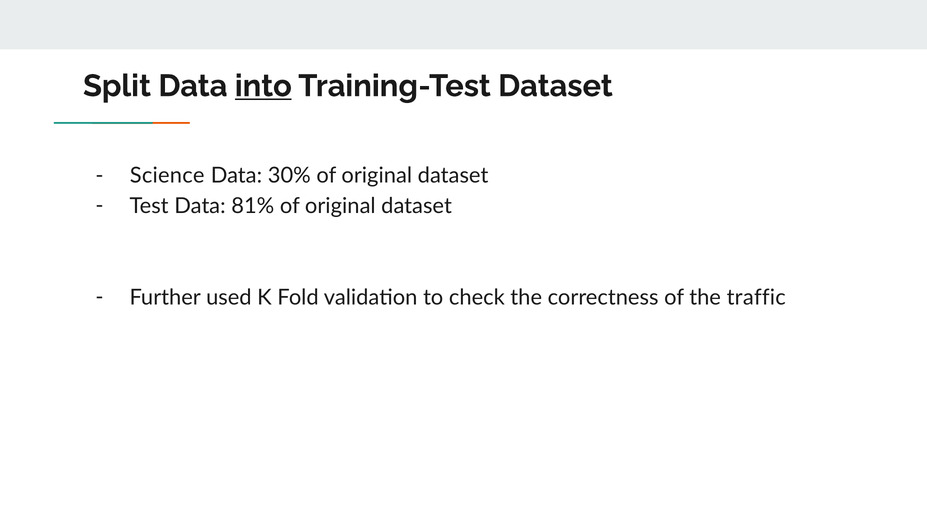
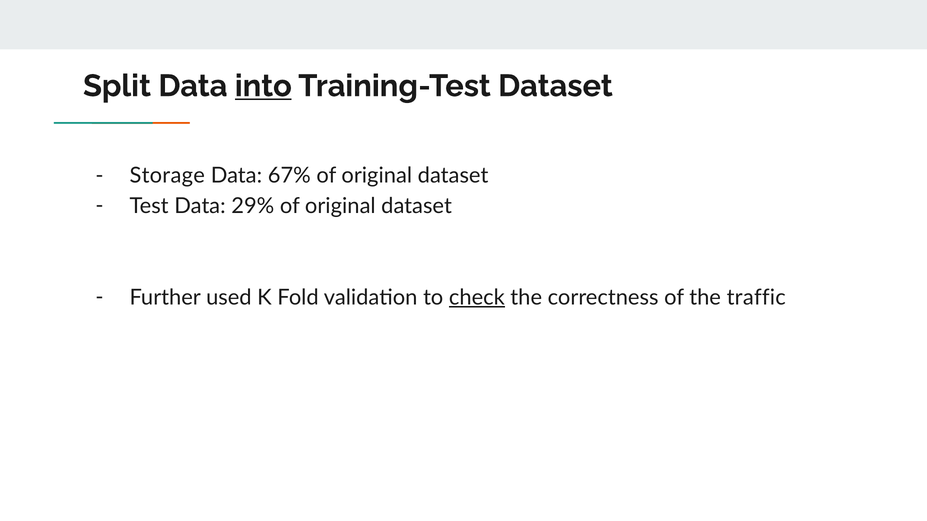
Science: Science -> Storage (167, 176)
30%: 30% -> 67% (289, 176)
81%: 81% -> 29% (253, 206)
check underline: none -> present (477, 298)
